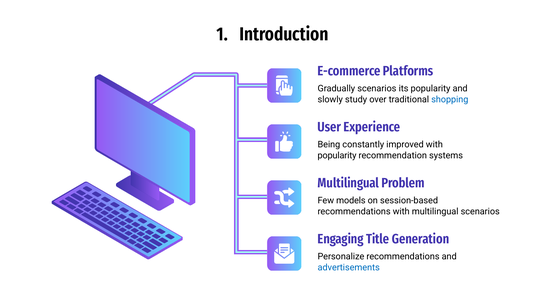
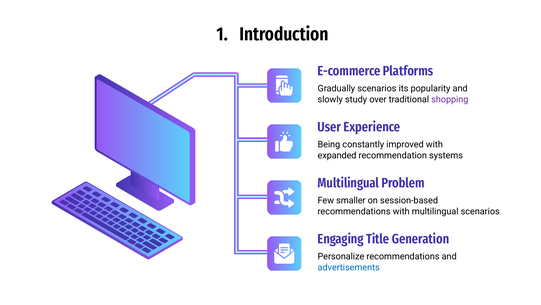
shopping colour: blue -> purple (450, 99)
popularity: popularity -> expanded (337, 155)
models: models -> smaller (351, 200)
